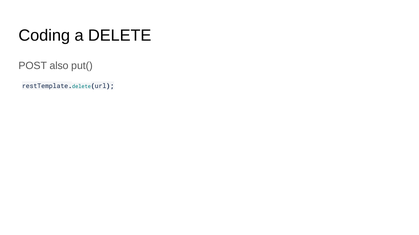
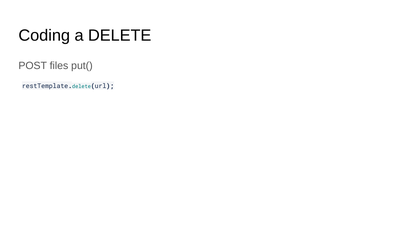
also: also -> files (59, 66)
